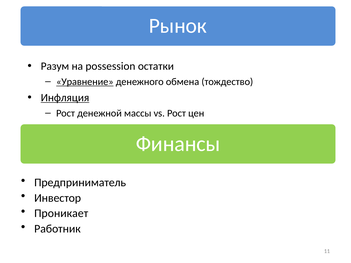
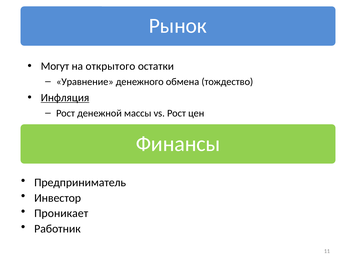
Разум: Разум -> Могут (55, 66)
possession: possession -> открытого (110, 66)
Уравнение underline: present -> none (85, 82)
